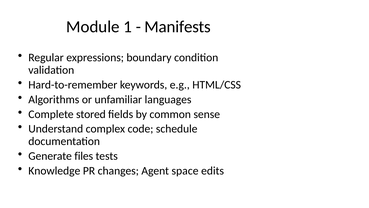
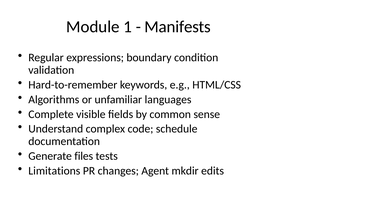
stored: stored -> visible (91, 114)
Knowledge: Knowledge -> Limitations (54, 170)
space: space -> mkdir (185, 170)
